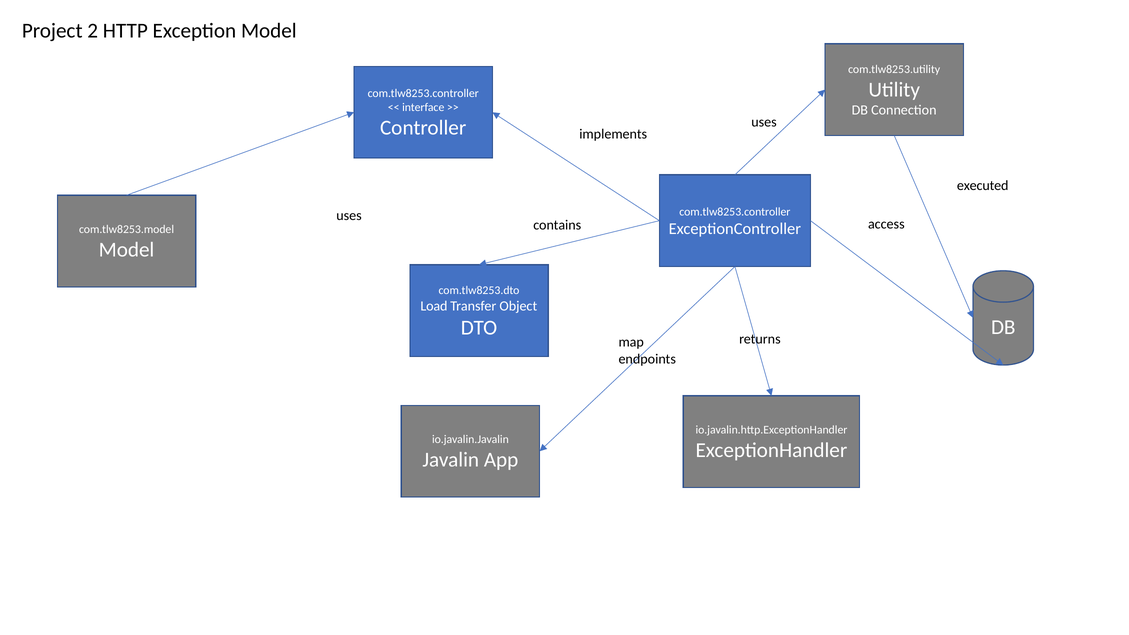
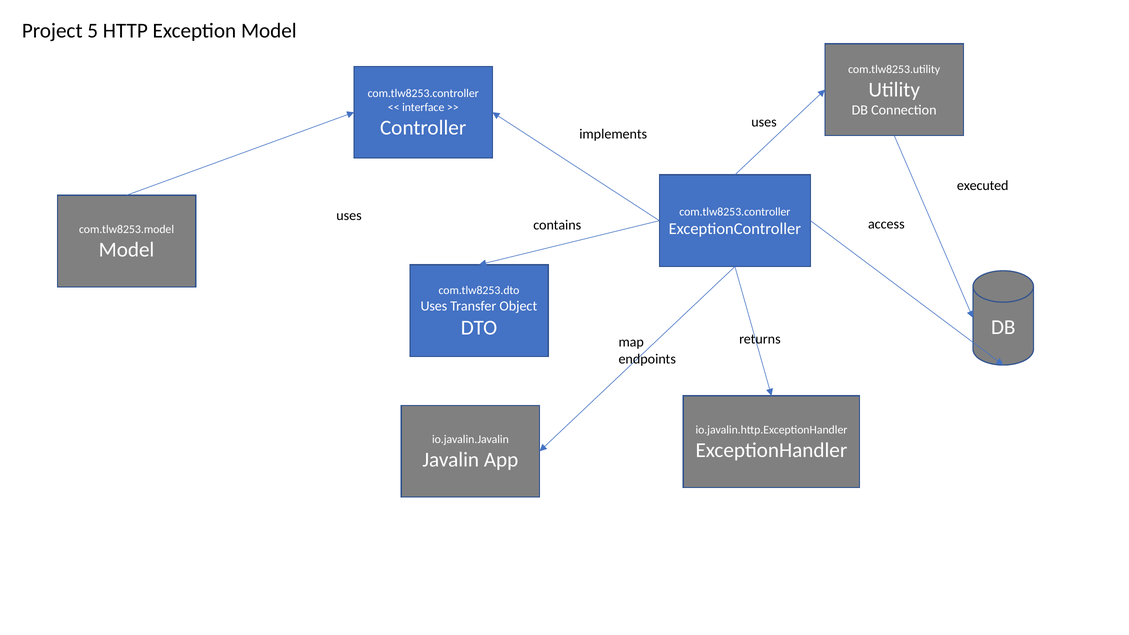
2: 2 -> 5 (93, 31)
Load: Load -> Uses (434, 306)
